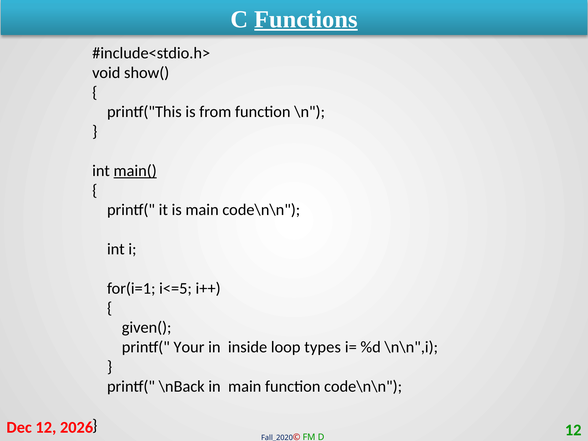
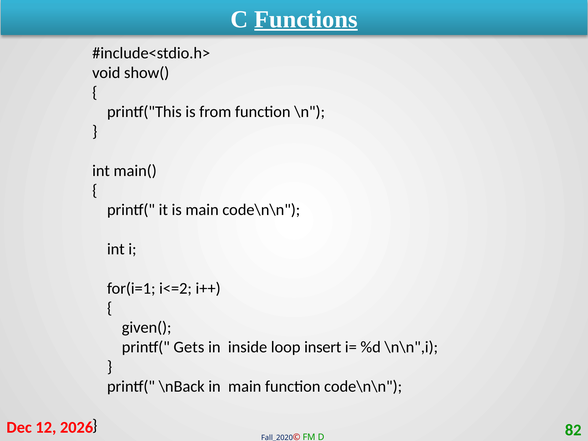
main( underline: present -> none (135, 171)
i<=5: i<=5 -> i<=2 (175, 288)
Your: Your -> Gets (189, 347)
types: types -> insert (323, 347)
12: 12 -> 82 (573, 430)
